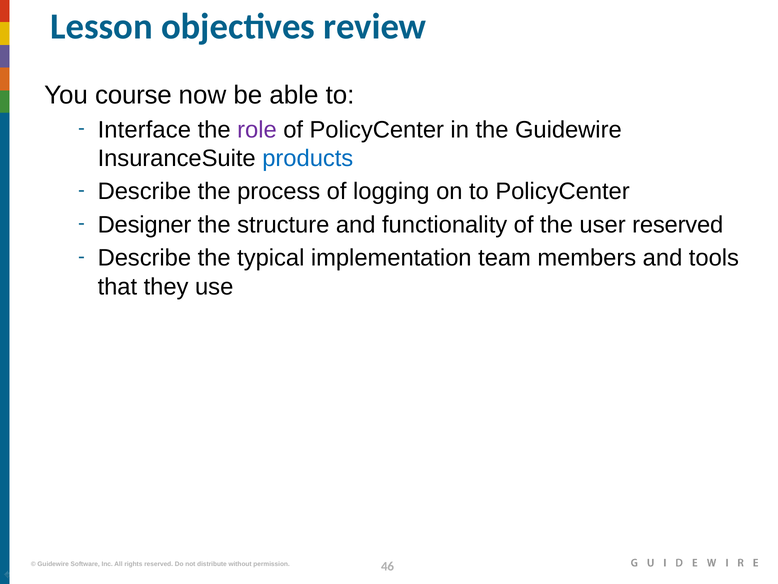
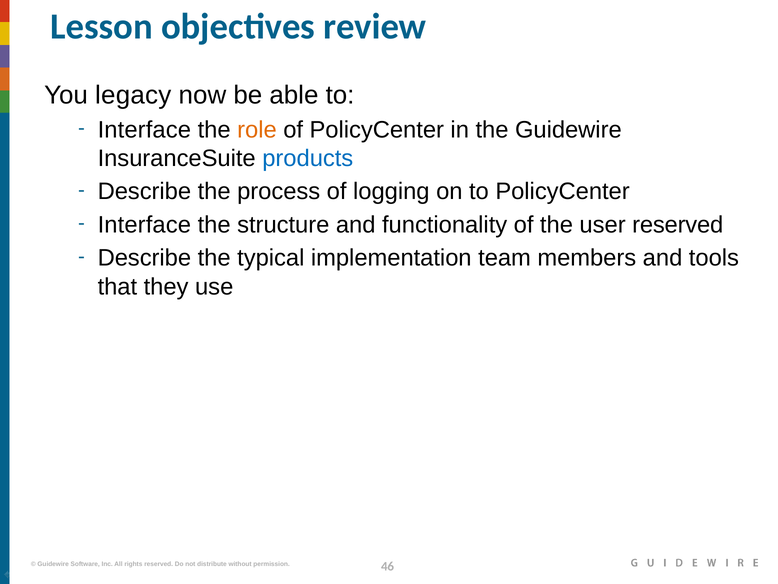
course: course -> legacy (133, 95)
role colour: purple -> orange (257, 130)
Designer: Designer -> Interface (144, 225)
